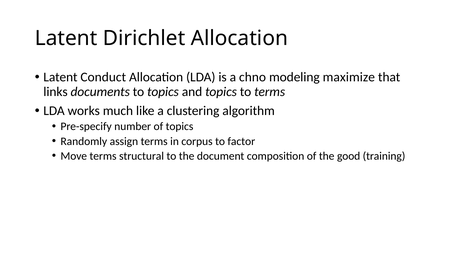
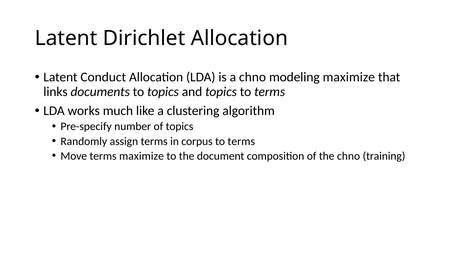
corpus to factor: factor -> terms (241, 141)
terms structural: structural -> maximize (141, 156)
the good: good -> chno (349, 156)
